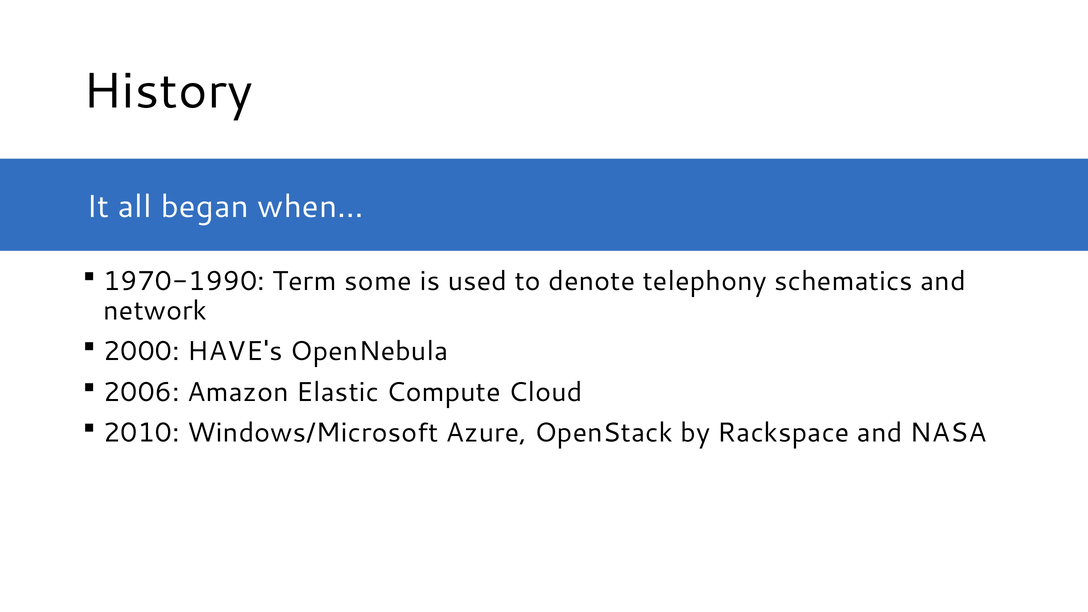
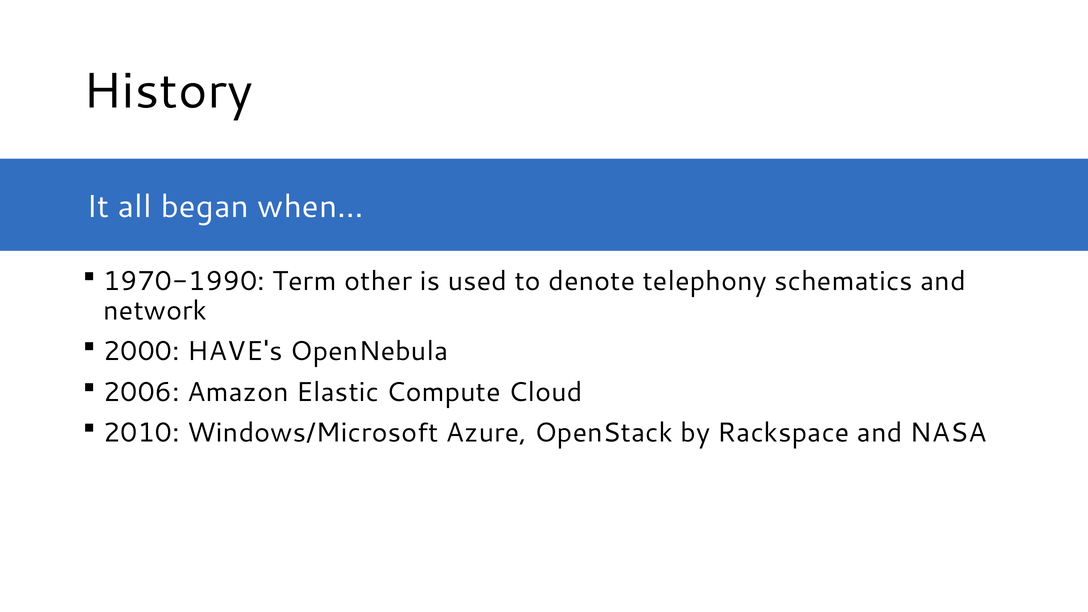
some: some -> other (378, 281)
